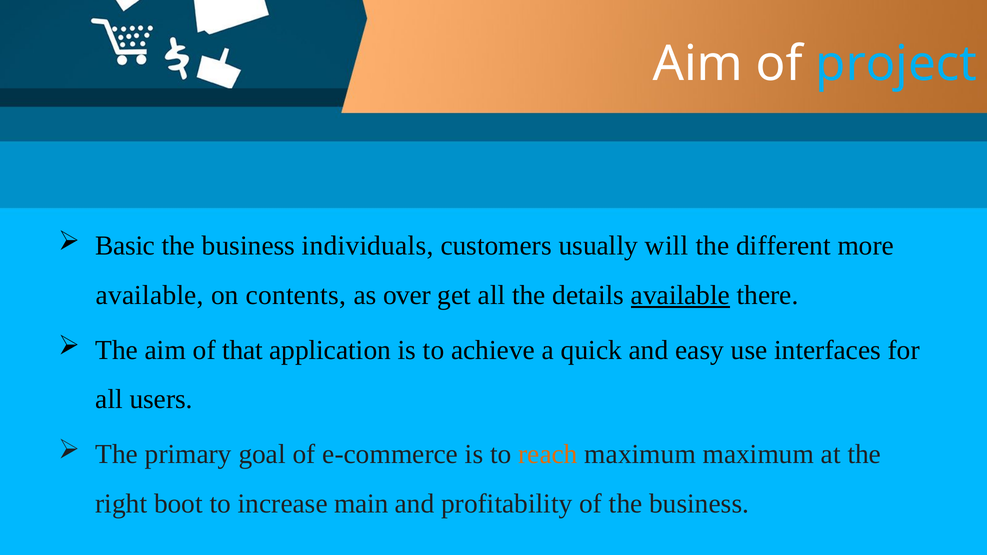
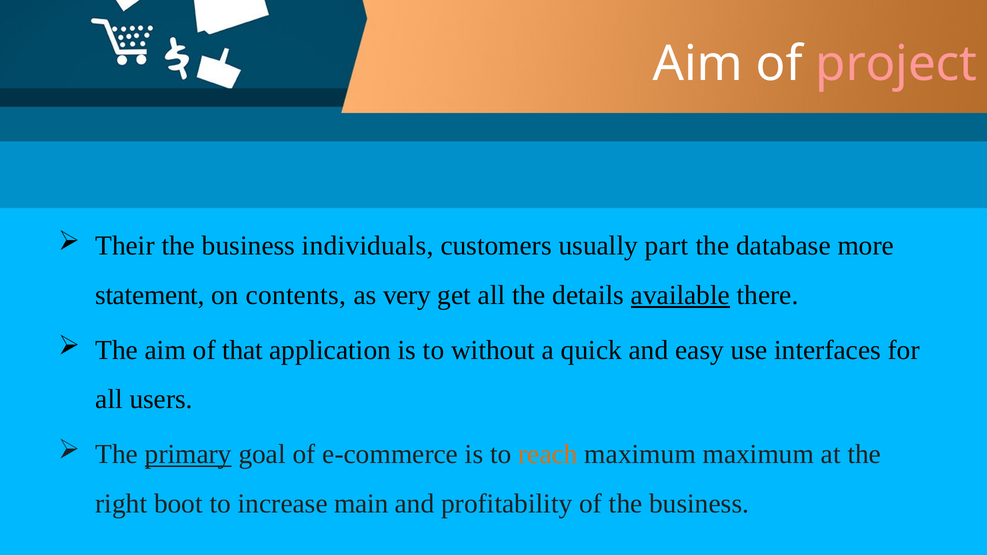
project colour: light blue -> pink (896, 64)
Basic: Basic -> Their (125, 246)
will: will -> part (667, 246)
different: different -> database (783, 246)
available: available -> statement (150, 295)
over: over -> very (407, 295)
achieve: achieve -> without (493, 350)
primary underline: none -> present (188, 454)
